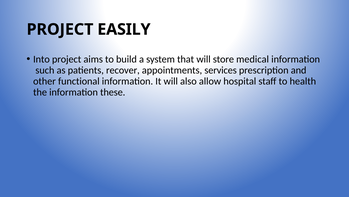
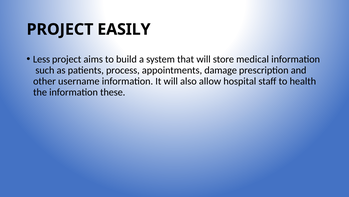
Into: Into -> Less (41, 59)
recover: recover -> process (123, 70)
services: services -> damage (221, 70)
functional: functional -> username (79, 81)
